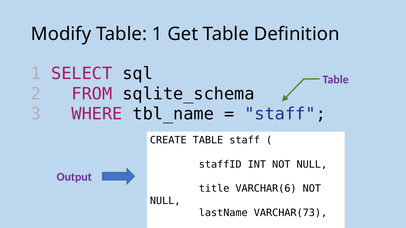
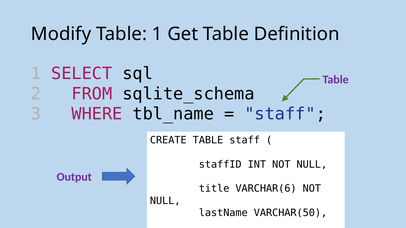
VARCHAR(73: VARCHAR(73 -> VARCHAR(50 (290, 213)
